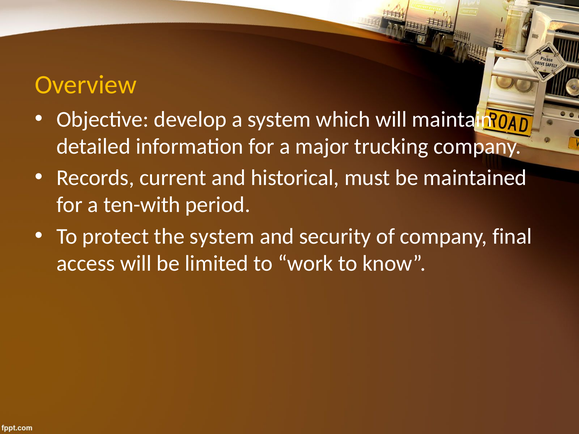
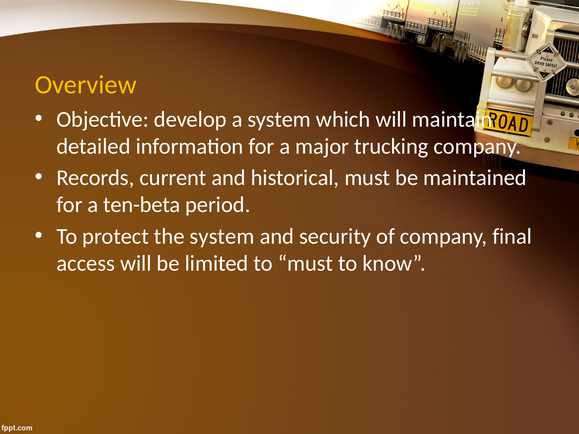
ten-with: ten-with -> ten-beta (142, 205)
to work: work -> must (305, 264)
